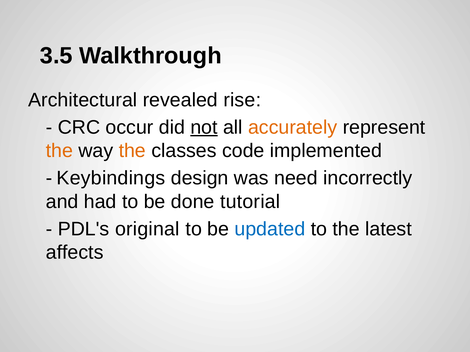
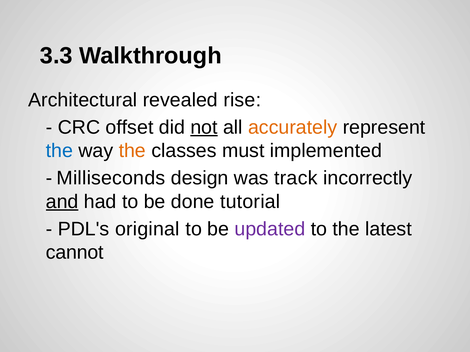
3.5: 3.5 -> 3.3 (56, 56)
occur: occur -> offset (130, 127)
the colour: orange -> blue (59, 151)
code: code -> must (243, 151)
Keybindings: Keybindings -> Milliseconds (111, 178)
need: need -> track (296, 178)
and underline: none -> present (62, 202)
updated colour: blue -> purple (270, 229)
affects: affects -> cannot (75, 253)
